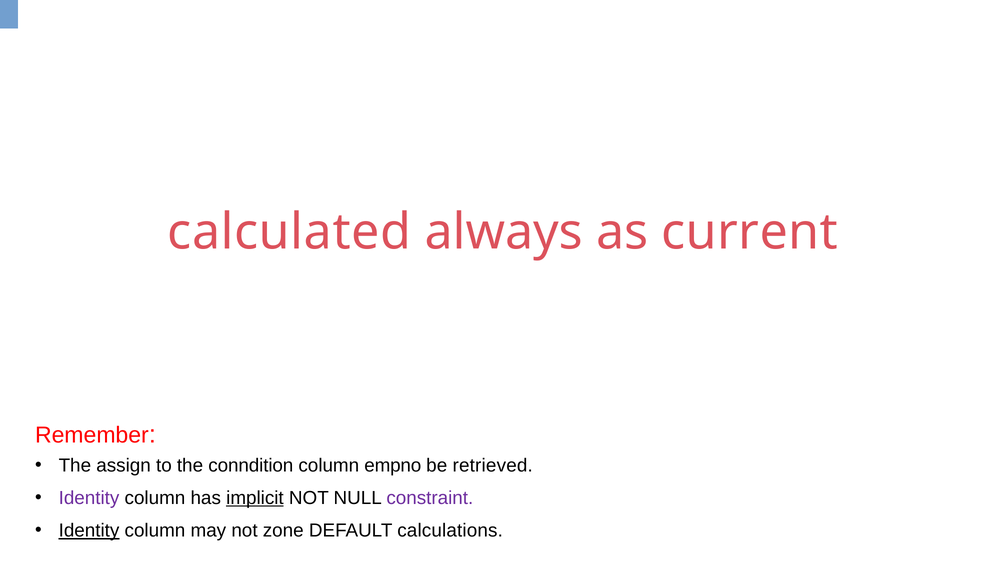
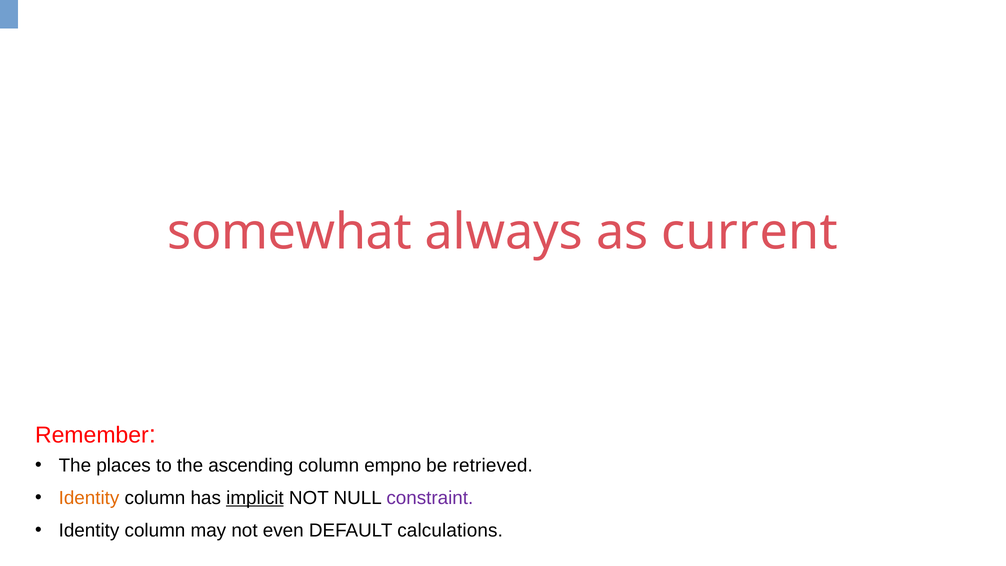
calculated: calculated -> somewhat (290, 232)
assign: assign -> places (124, 465)
conndition: conndition -> ascending (251, 465)
Identity colour: purple -> orange (89, 498)
Identity underline: present -> none (89, 531)
zone: zone -> even (283, 531)
